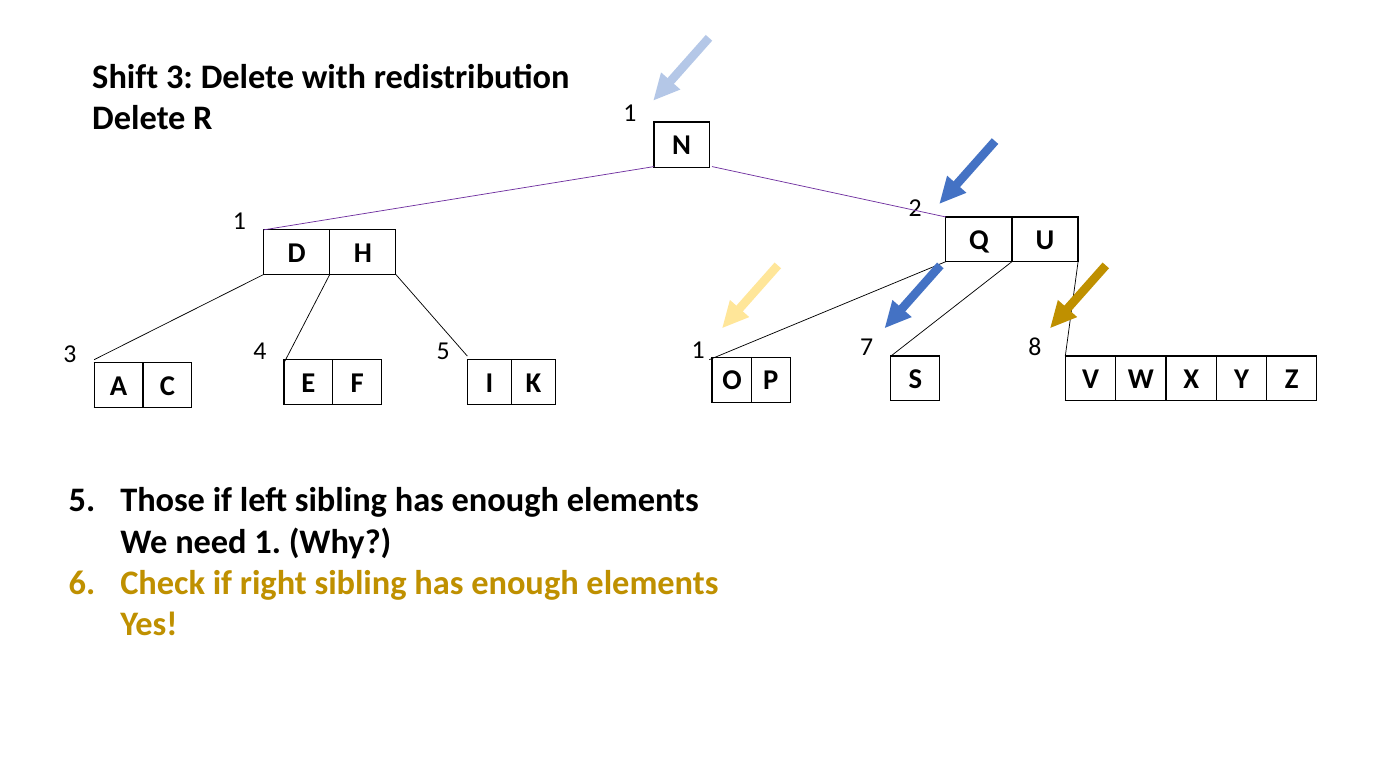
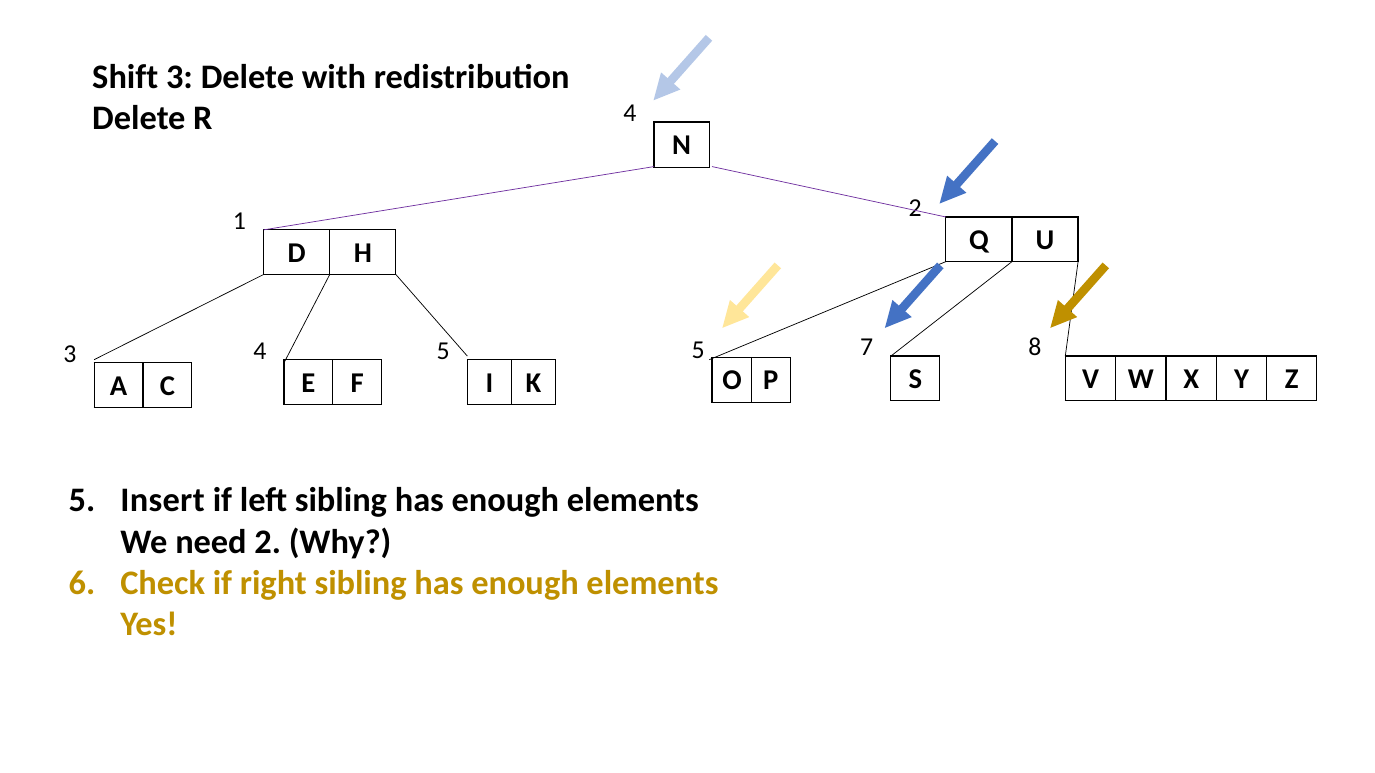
R 1: 1 -> 4 (630, 113)
5 1: 1 -> 5 (698, 350)
Those: Those -> Insert (162, 501)
need 1: 1 -> 2 (268, 542)
